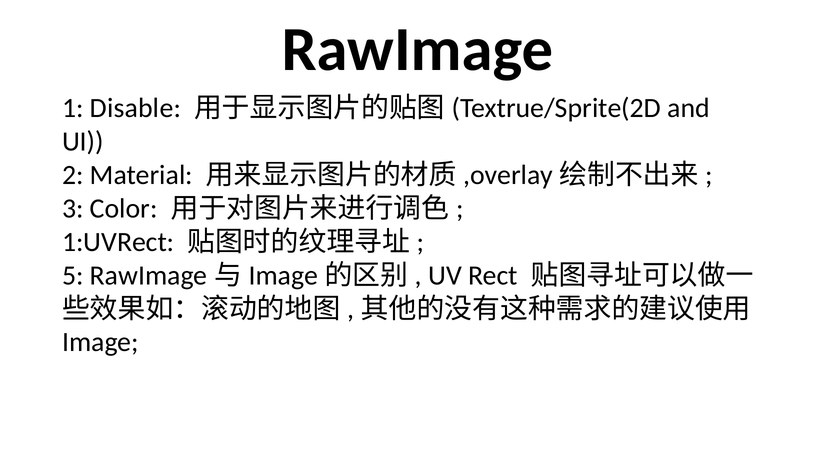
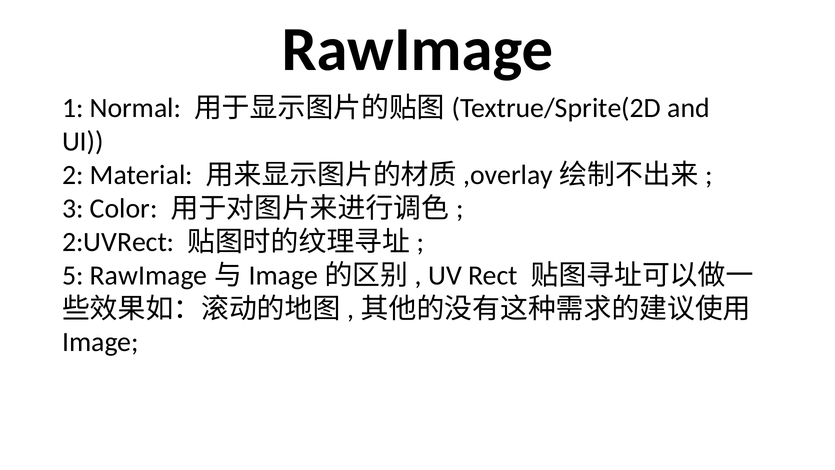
Disable: Disable -> Normal (136, 108)
1:UVRect: 1:UVRect -> 2:UVRect (118, 242)
